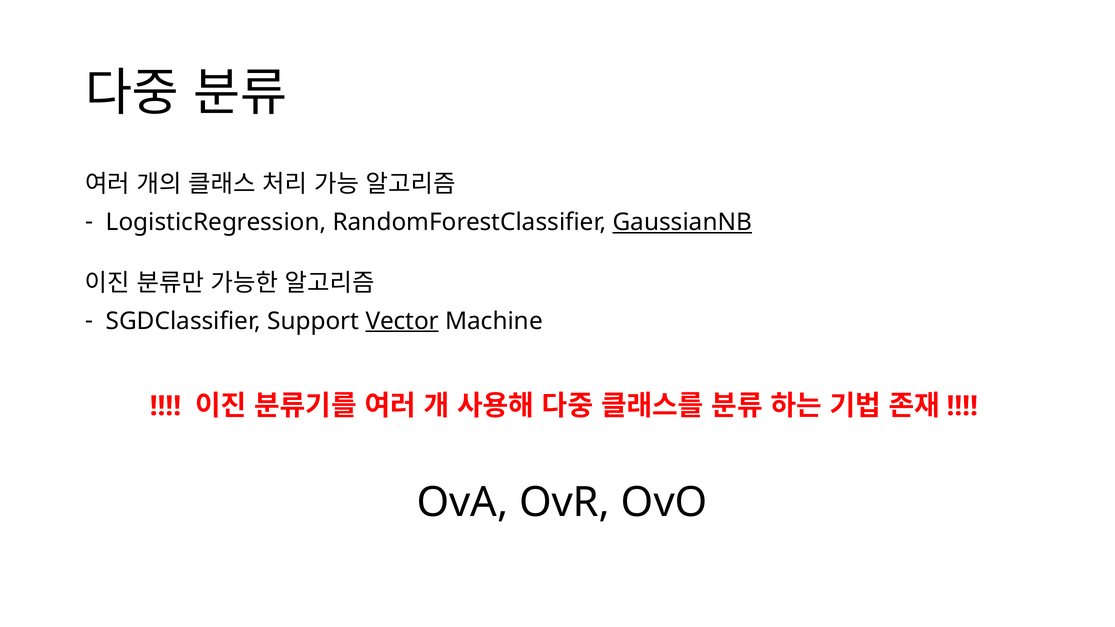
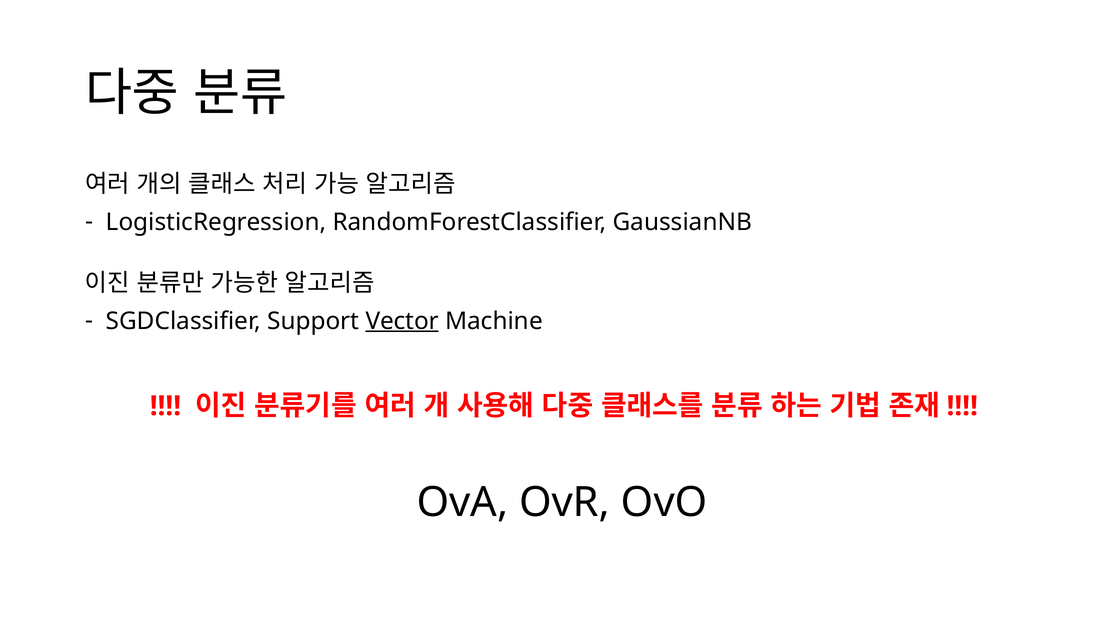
GaussianNB underline: present -> none (682, 222)
